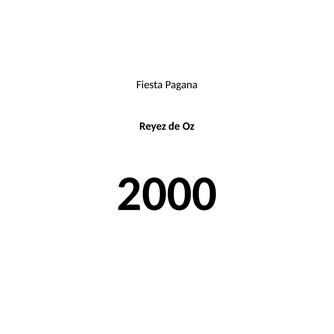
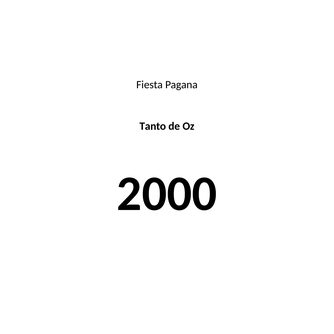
Reyez: Reyez -> Tanto (153, 126)
